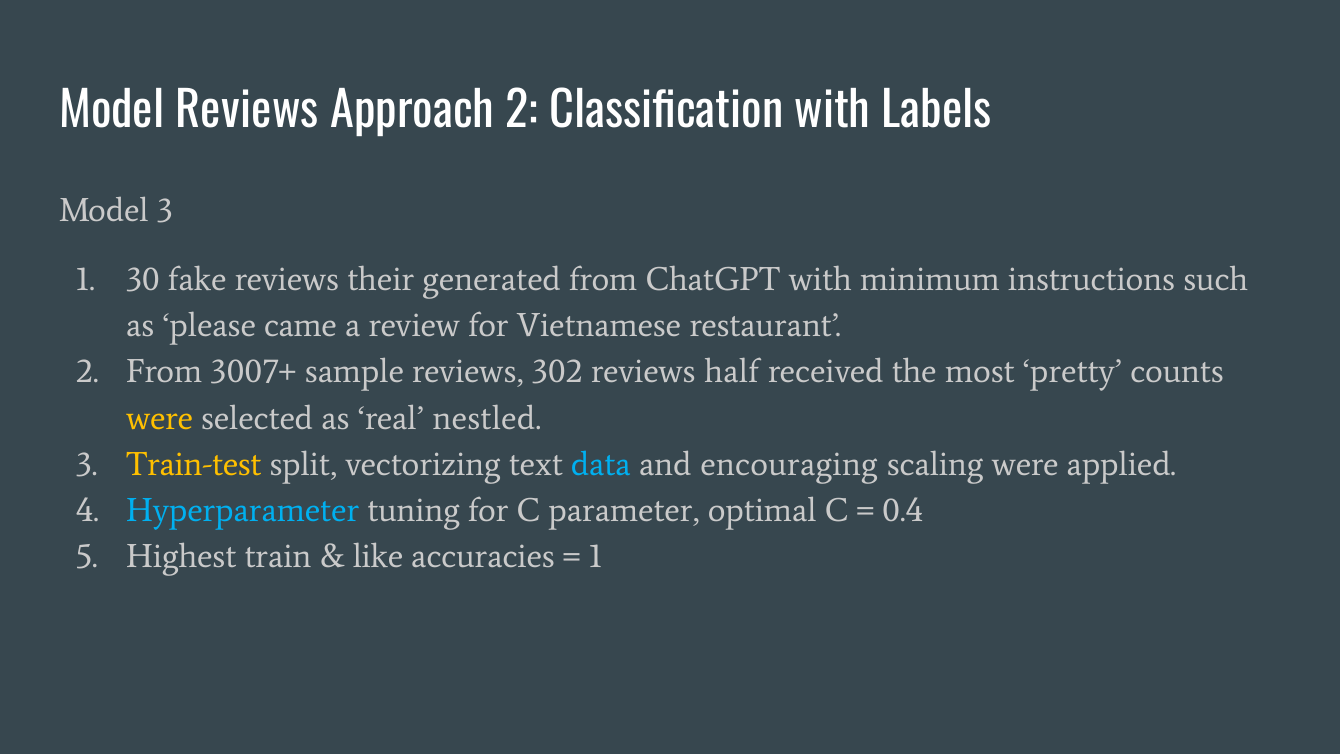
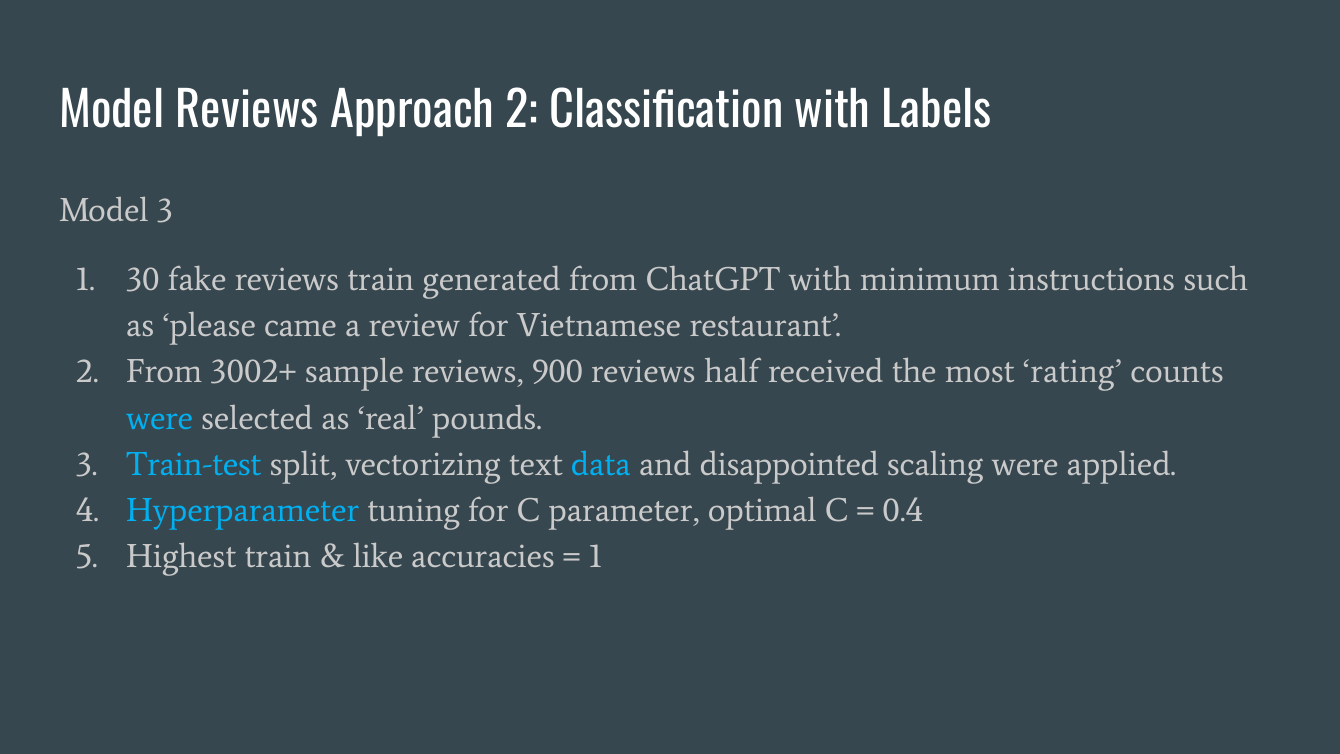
reviews their: their -> train (381, 279)
3007+: 3007+ -> 3002+ (253, 372)
302: 302 -> 900 (558, 372)
pretty: pretty -> rating (1072, 372)
were colour: yellow -> light blue (160, 418)
nestled: nestled -> pounds (487, 418)
Train-test colour: yellow -> light blue (194, 464)
encouraging: encouraging -> disappointed (789, 464)
